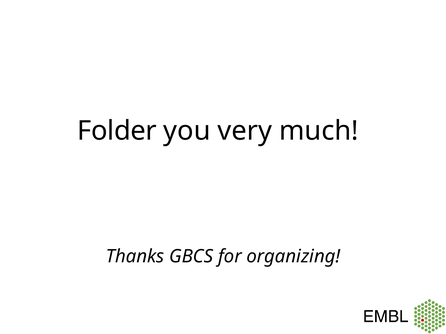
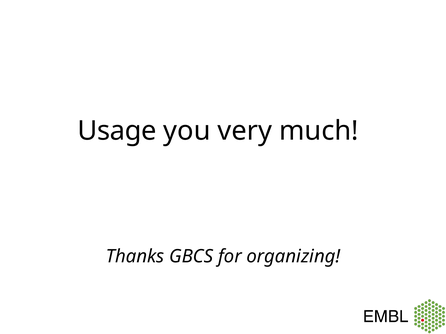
Folder: Folder -> Usage (117, 131)
